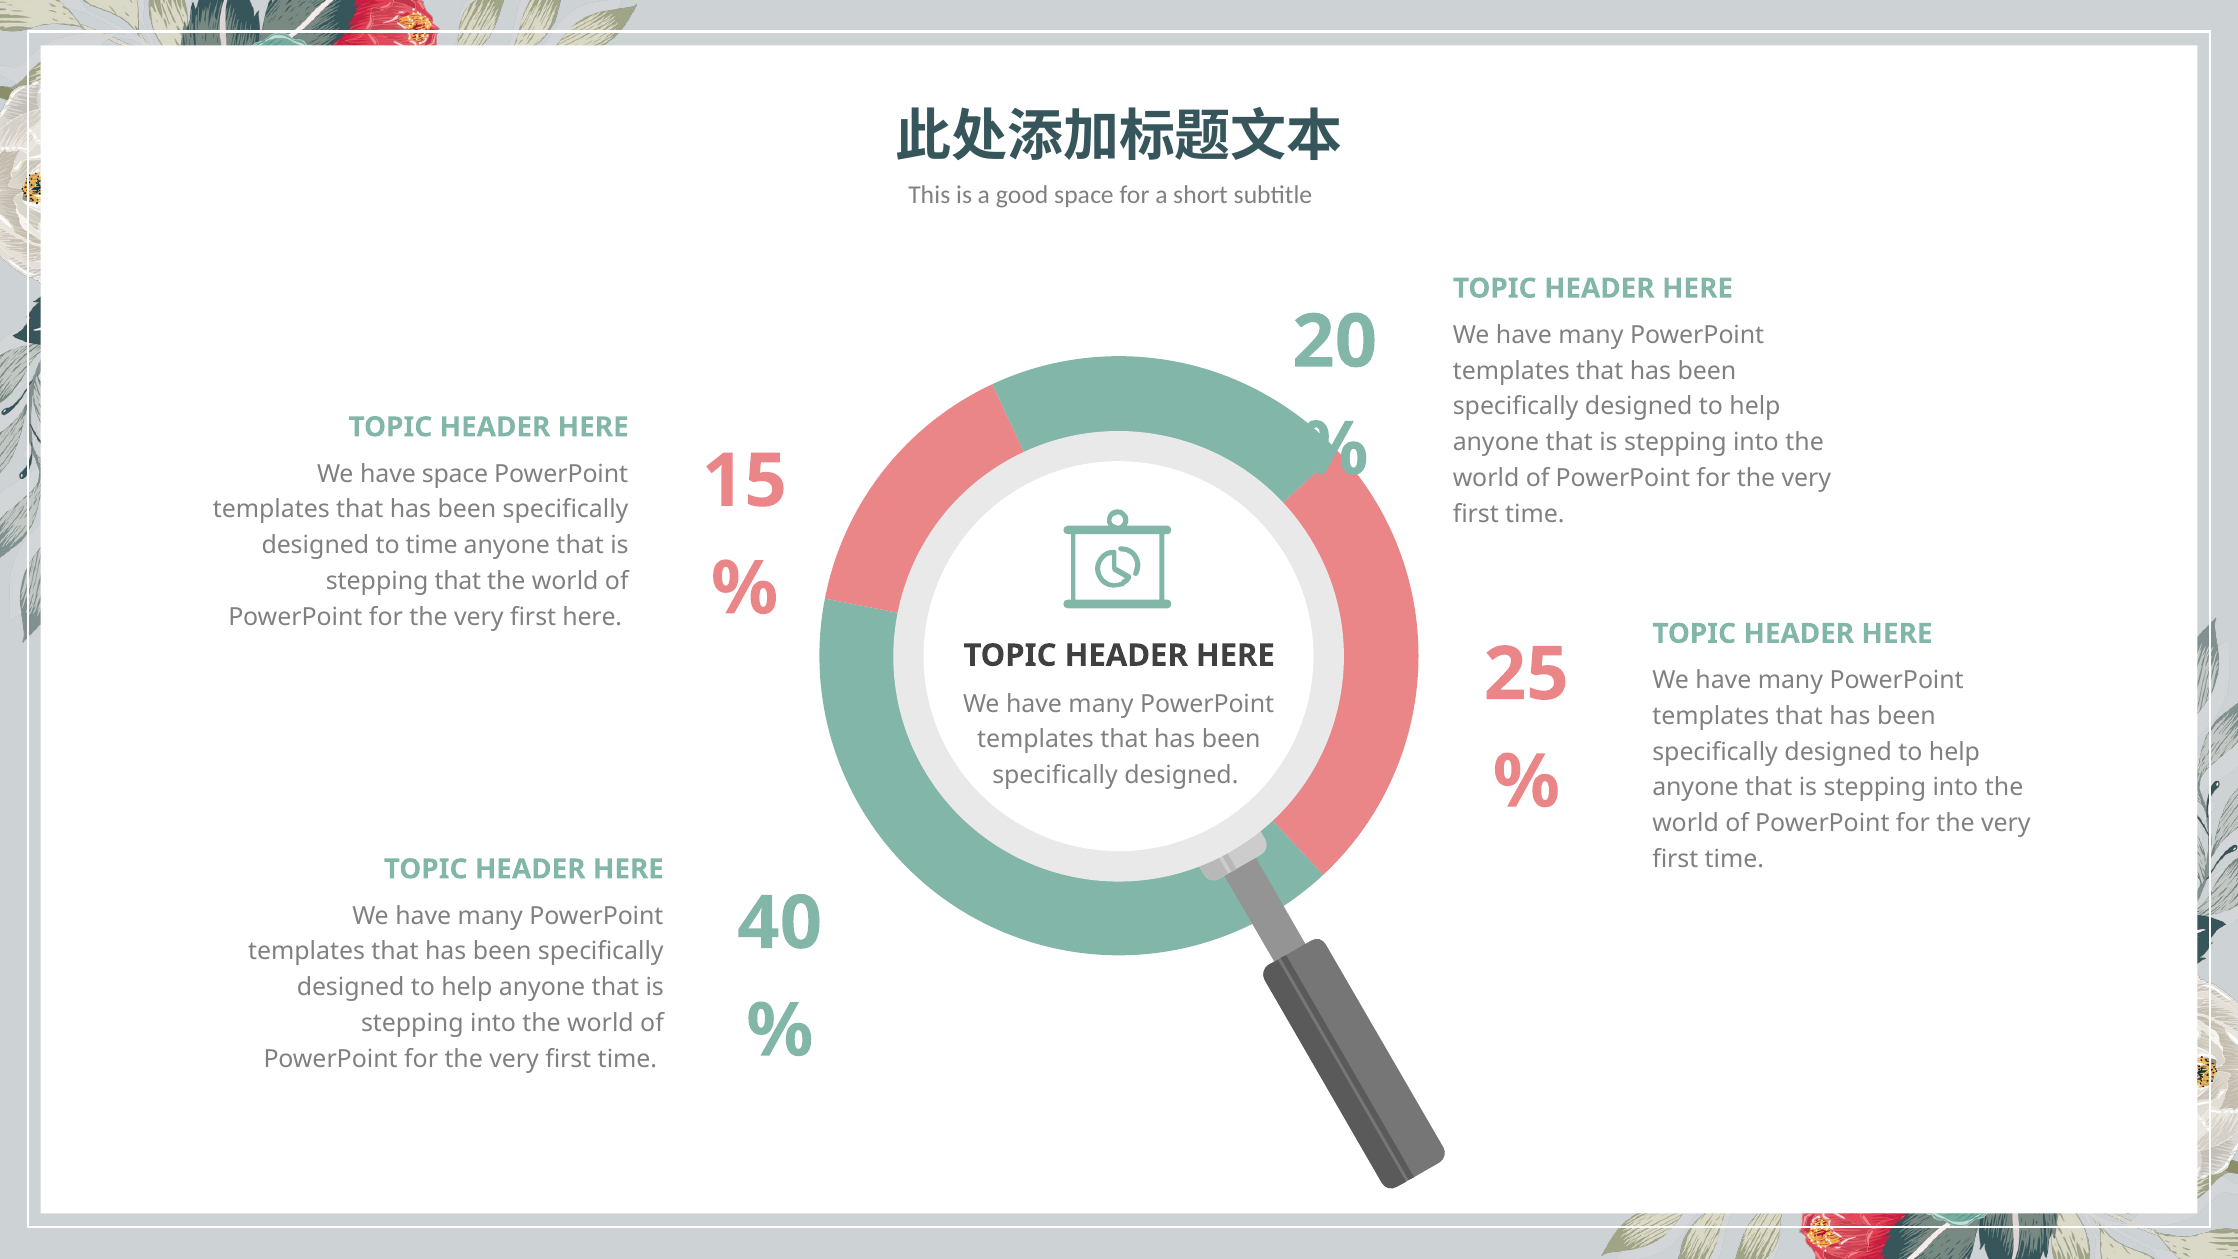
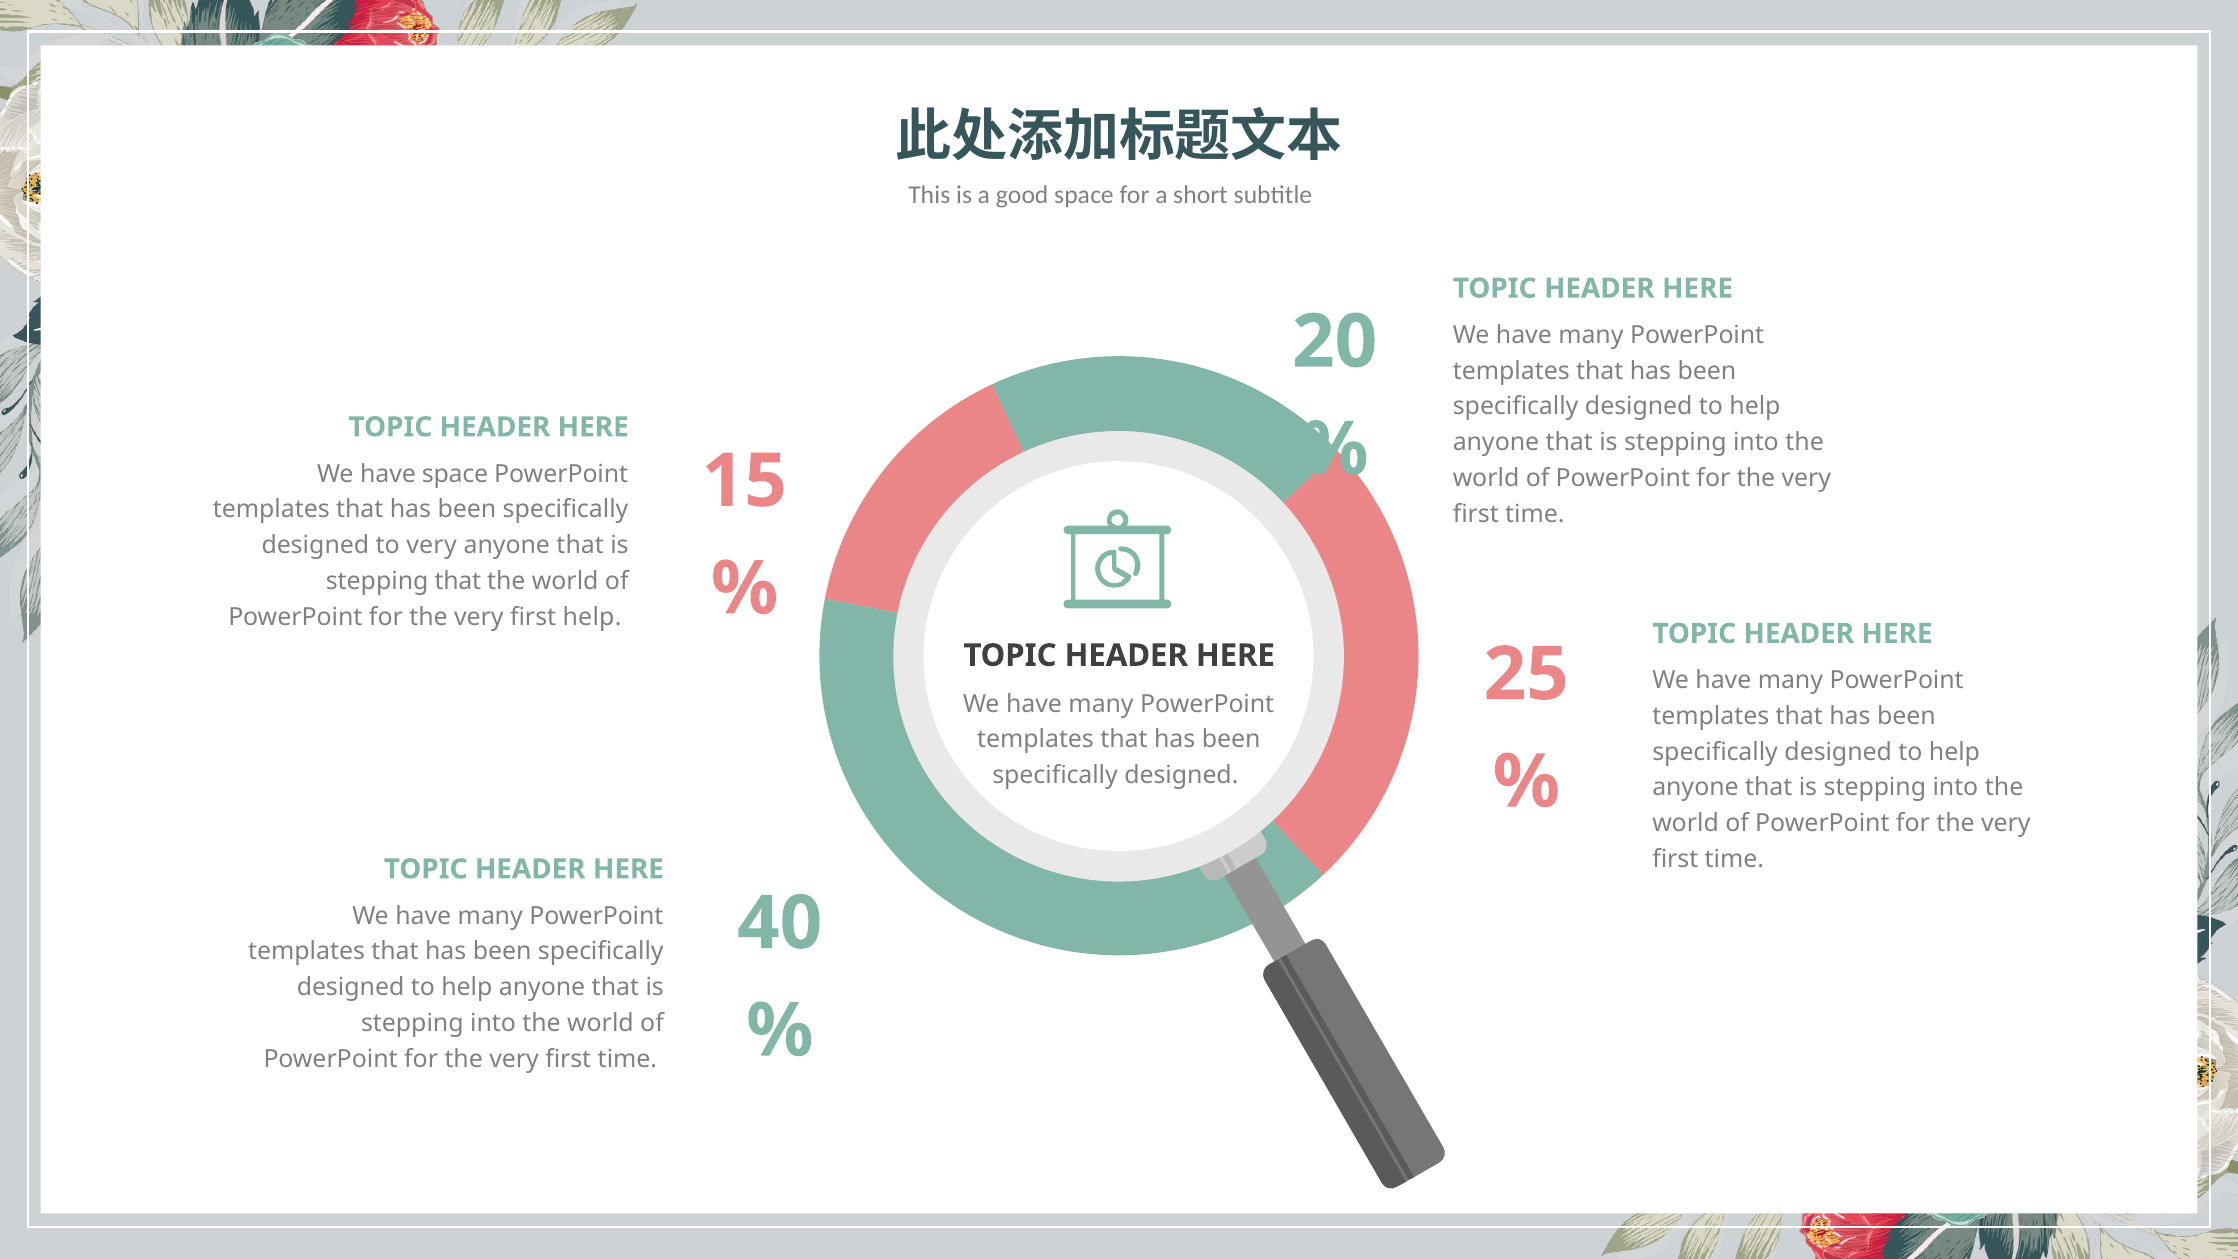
to time: time -> very (432, 545)
first here: here -> help (592, 617)
